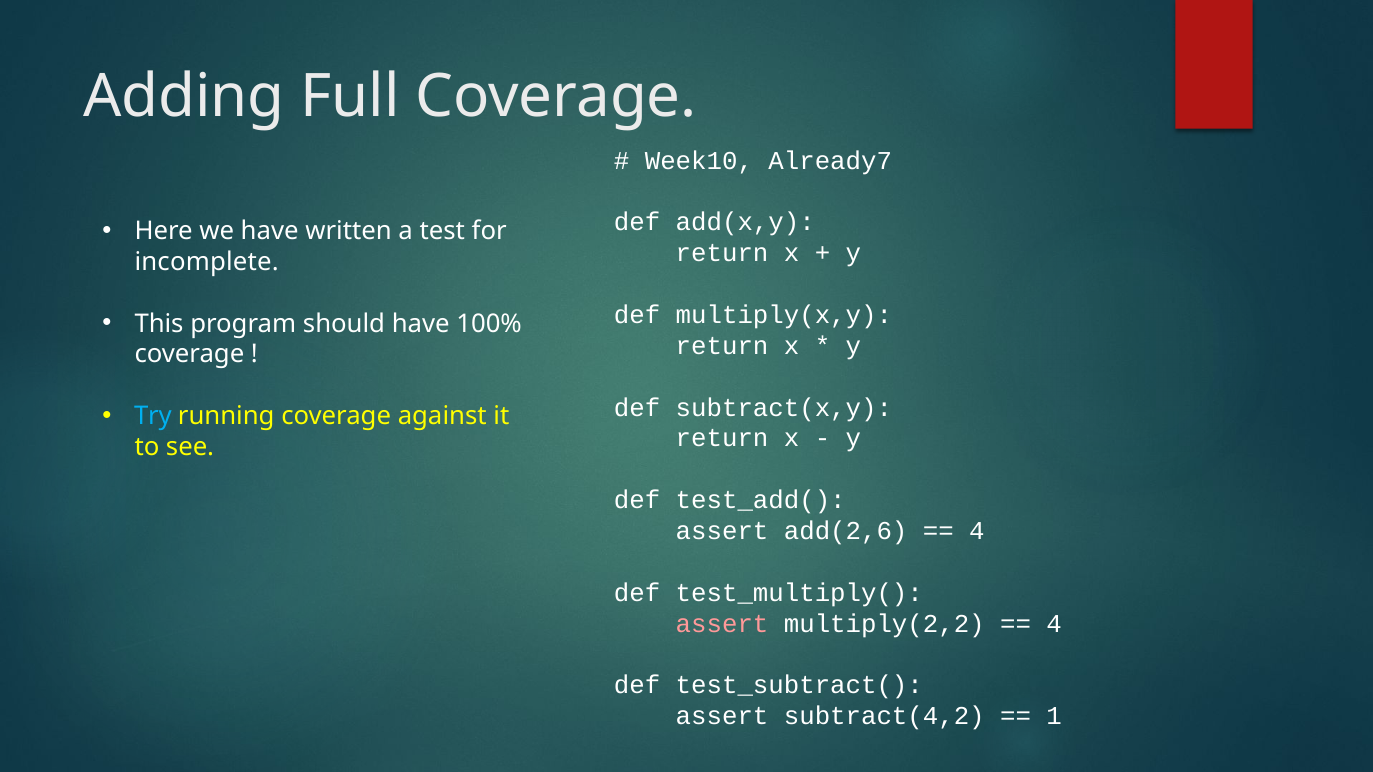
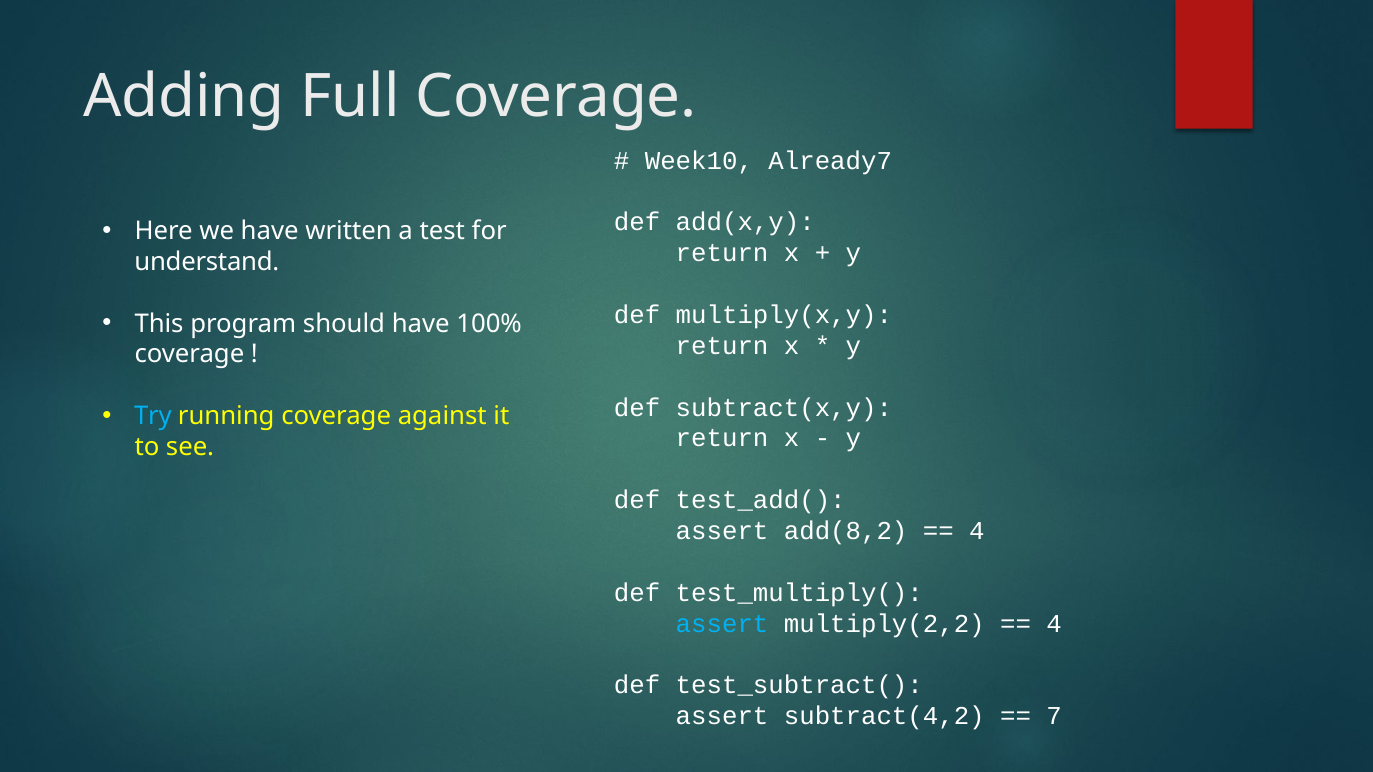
incomplete: incomplete -> understand (207, 262)
add(2,6: add(2,6 -> add(8,2 (846, 531)
assert colour: pink -> light blue (722, 624)
1: 1 -> 7 (1054, 717)
